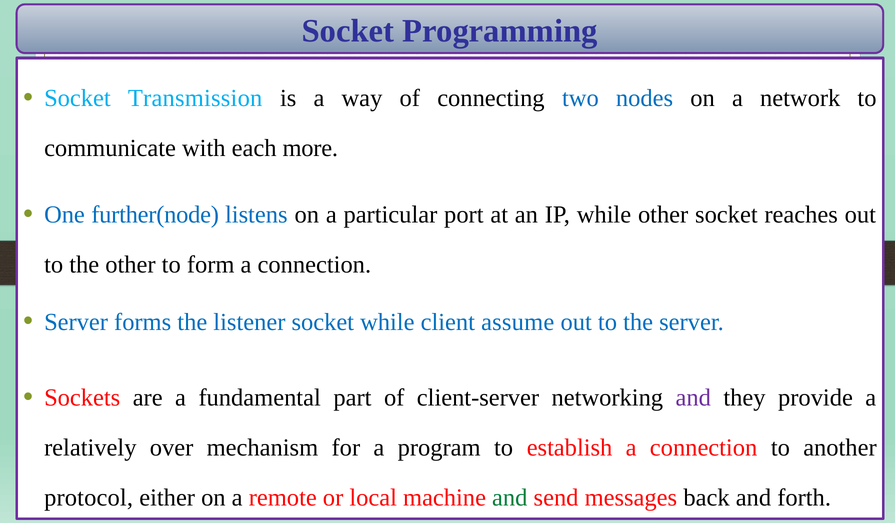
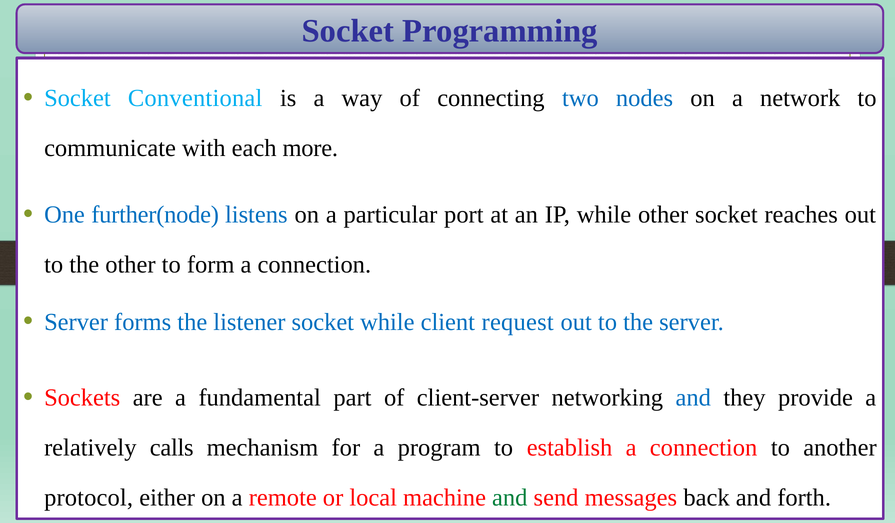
Transmission: Transmission -> Conventional (195, 98)
assume: assume -> request (518, 322)
and colour: purple -> blue (693, 397)
over: over -> calls (172, 447)
